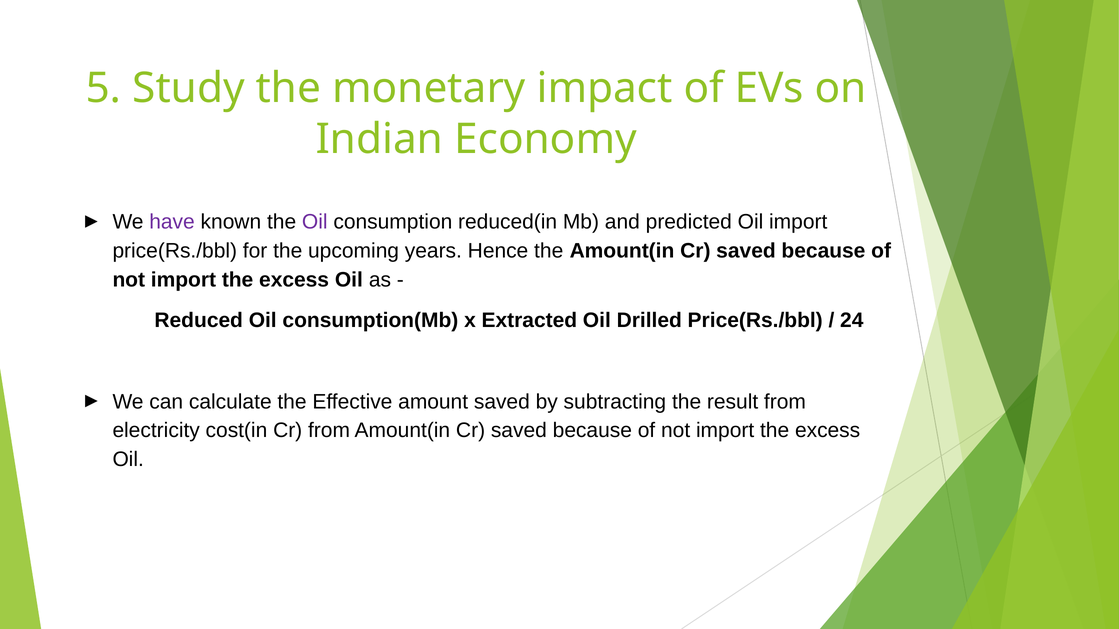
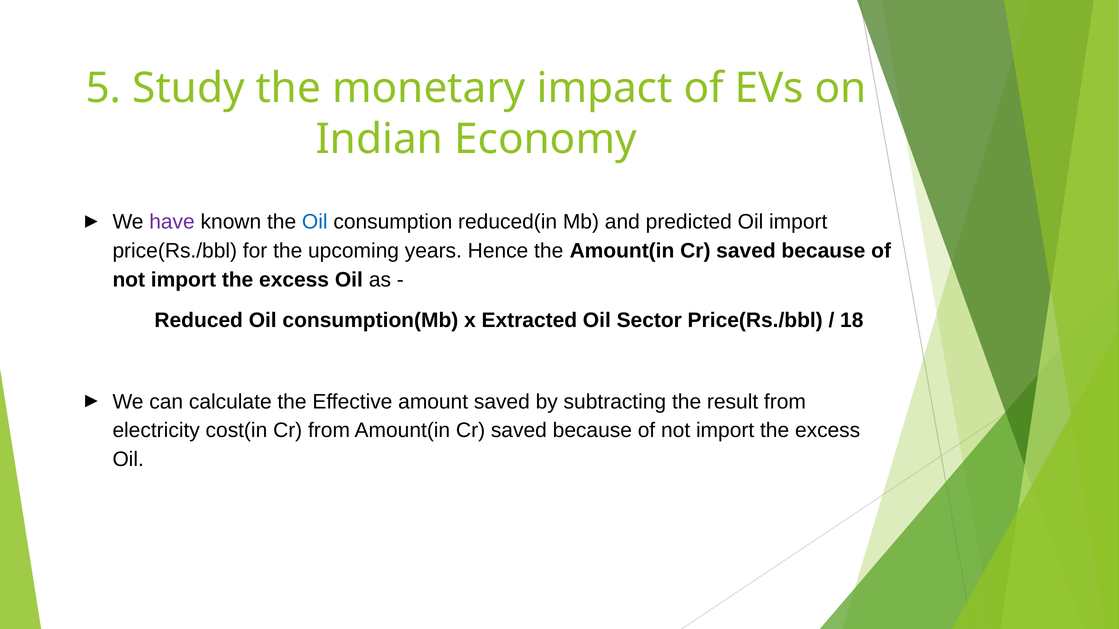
Oil colour: purple -> blue (315, 222)
Drilled: Drilled -> Sector (649, 321)
24: 24 -> 18 (852, 321)
